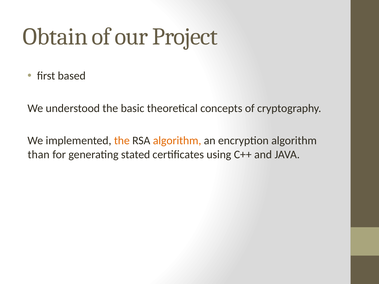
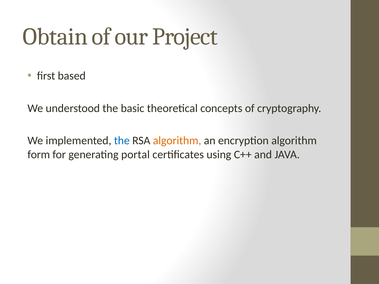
the colour: orange -> blue (122, 141)
than: than -> form (39, 155)
stated: stated -> portal (135, 155)
